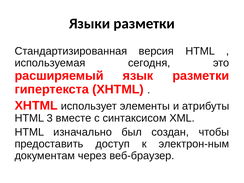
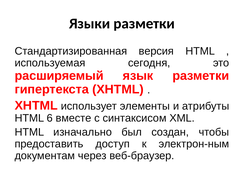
3: 3 -> 6 (50, 118)
